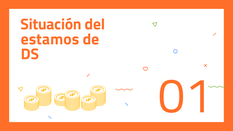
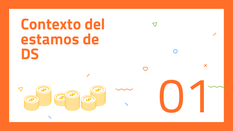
Situación: Situación -> Contexto (51, 24)
